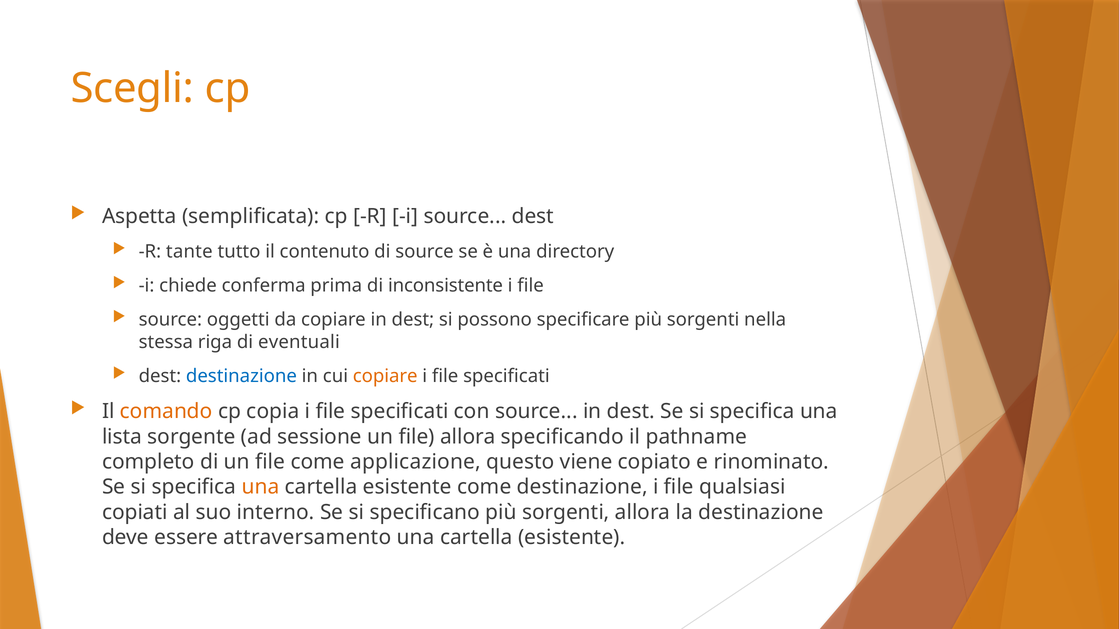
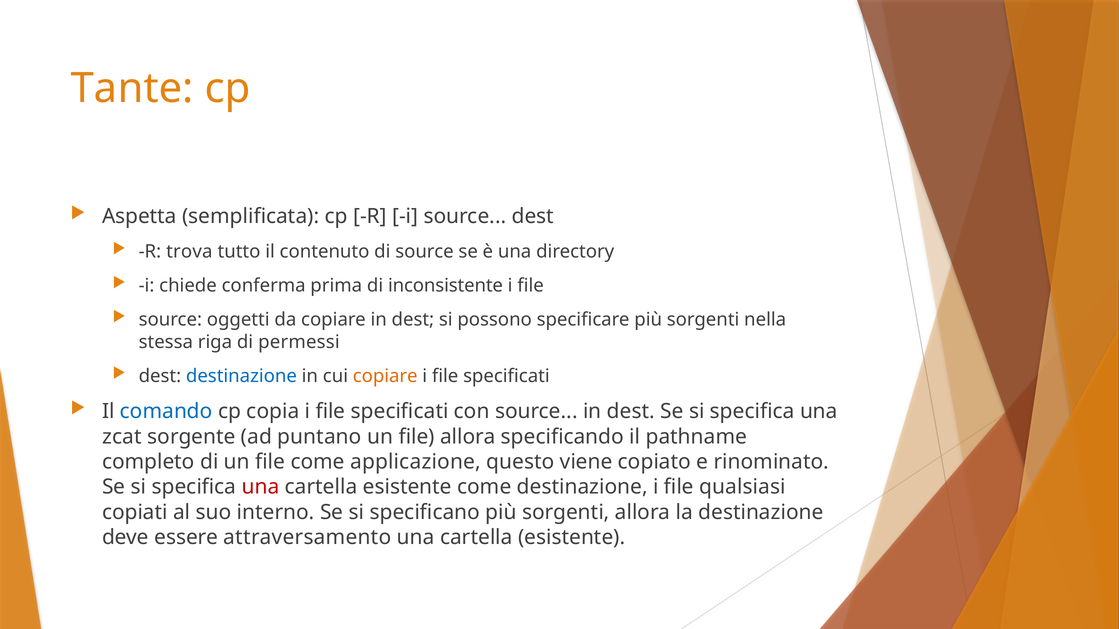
Scegli: Scegli -> Tante (132, 88)
tante: tante -> trova (189, 252)
eventuali: eventuali -> permessi (299, 342)
comando colour: orange -> blue (166, 412)
lista: lista -> zcat (122, 437)
sessione: sessione -> puntano (320, 437)
una colour: orange -> red (261, 487)
